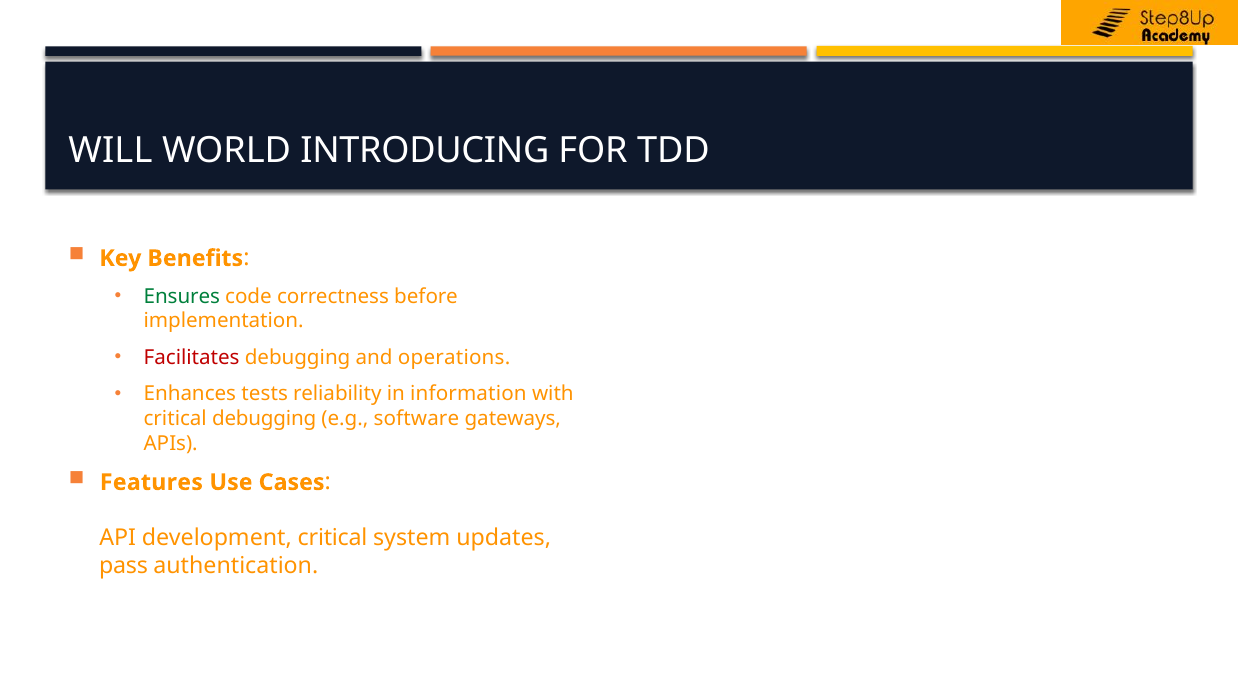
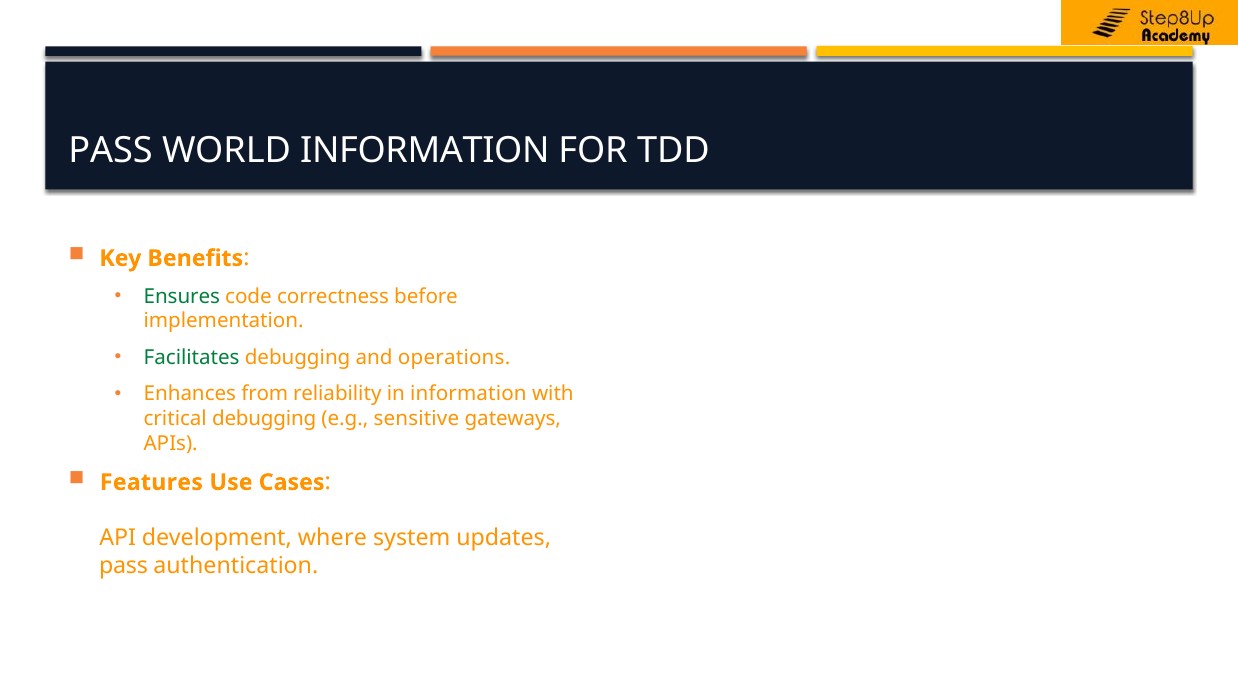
WILL: WILL -> PASS (111, 151)
WORLD INTRODUCING: INTRODUCING -> INFORMATION (425, 151)
Facilitates colour: red -> green (192, 358)
tests: tests -> from (265, 394)
software: software -> sensitive (416, 419)
development critical: critical -> where (332, 538)
